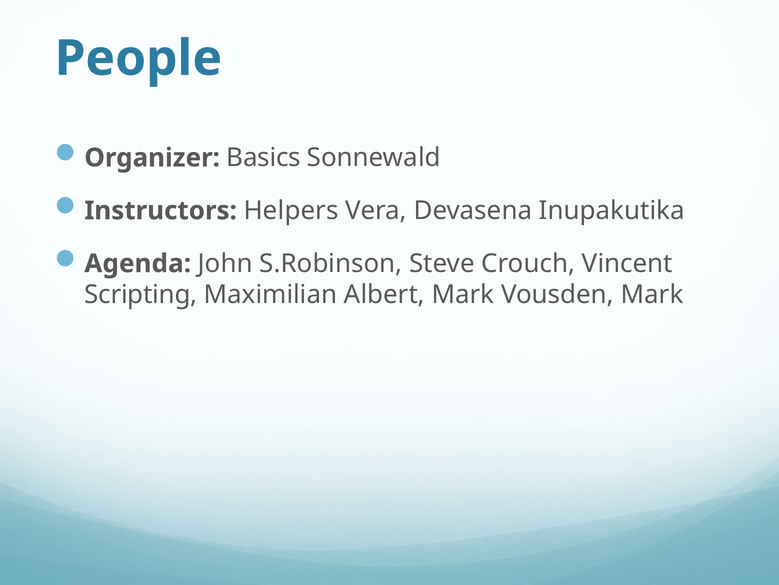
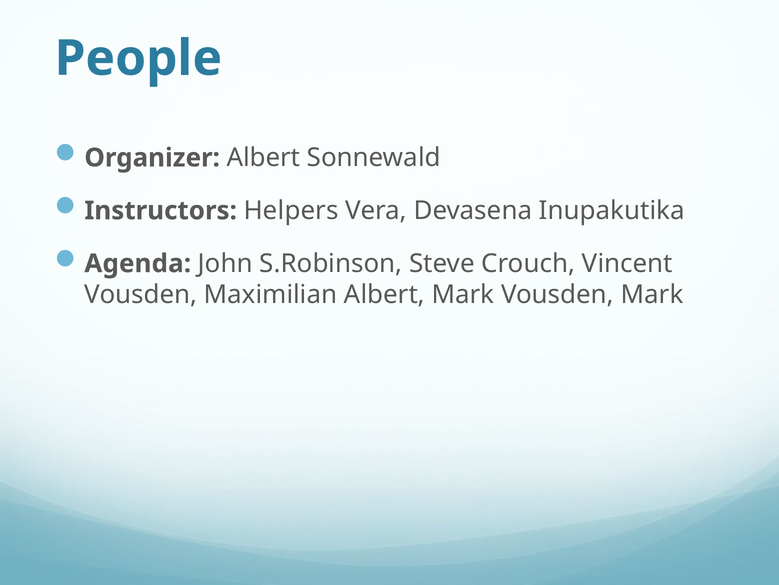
Organizer Basics: Basics -> Albert (263, 158)
Scripting: Scripting -> Vousden (141, 294)
